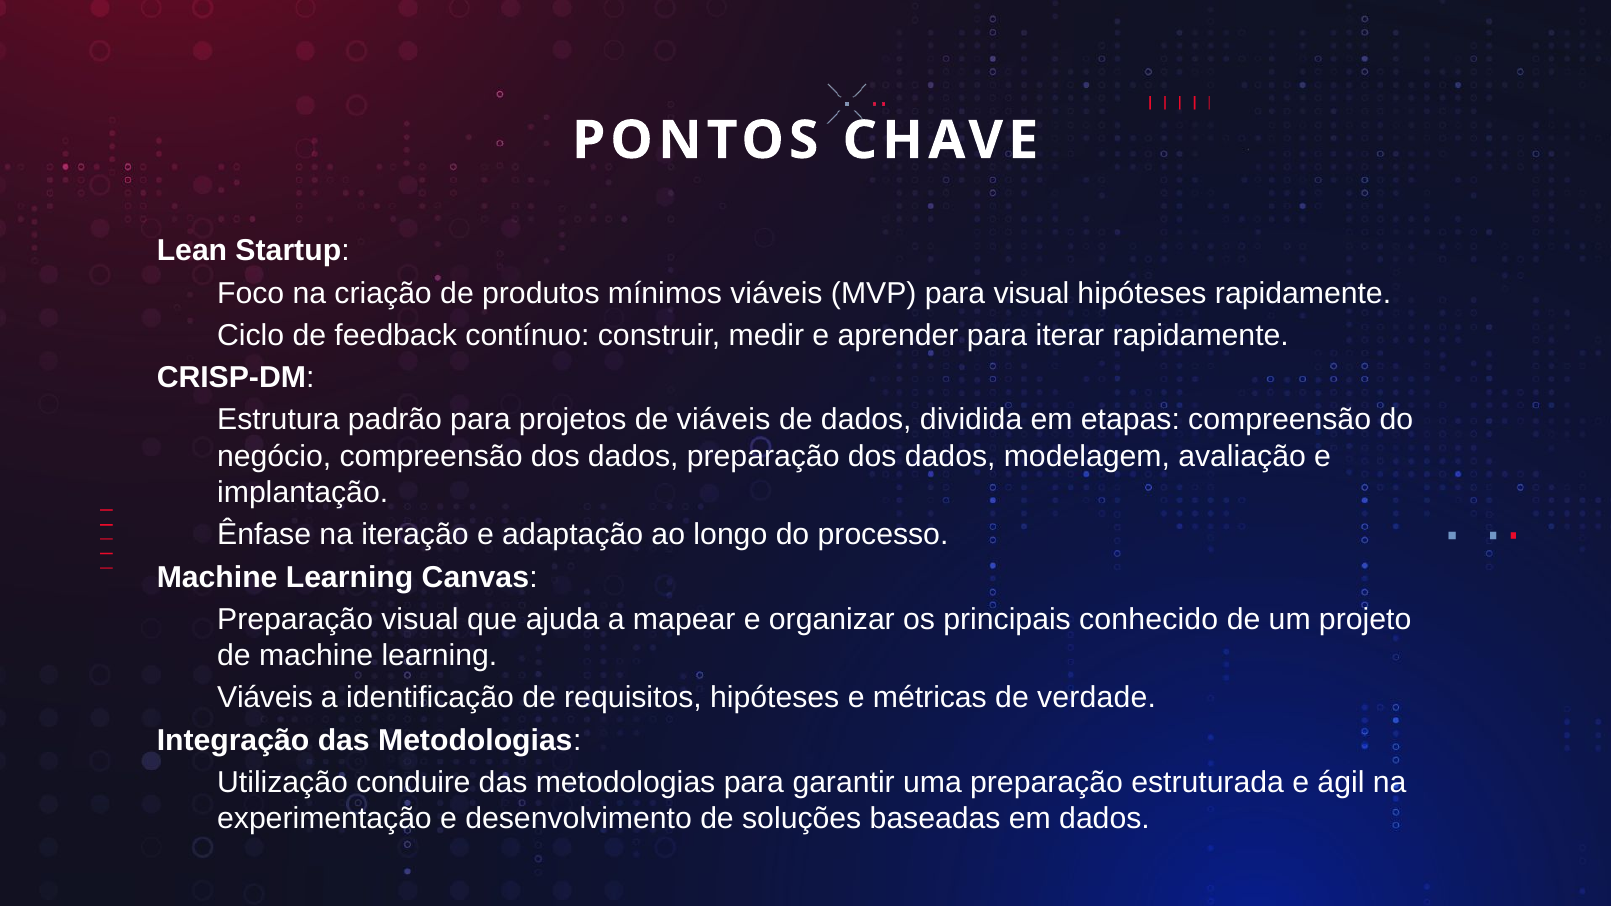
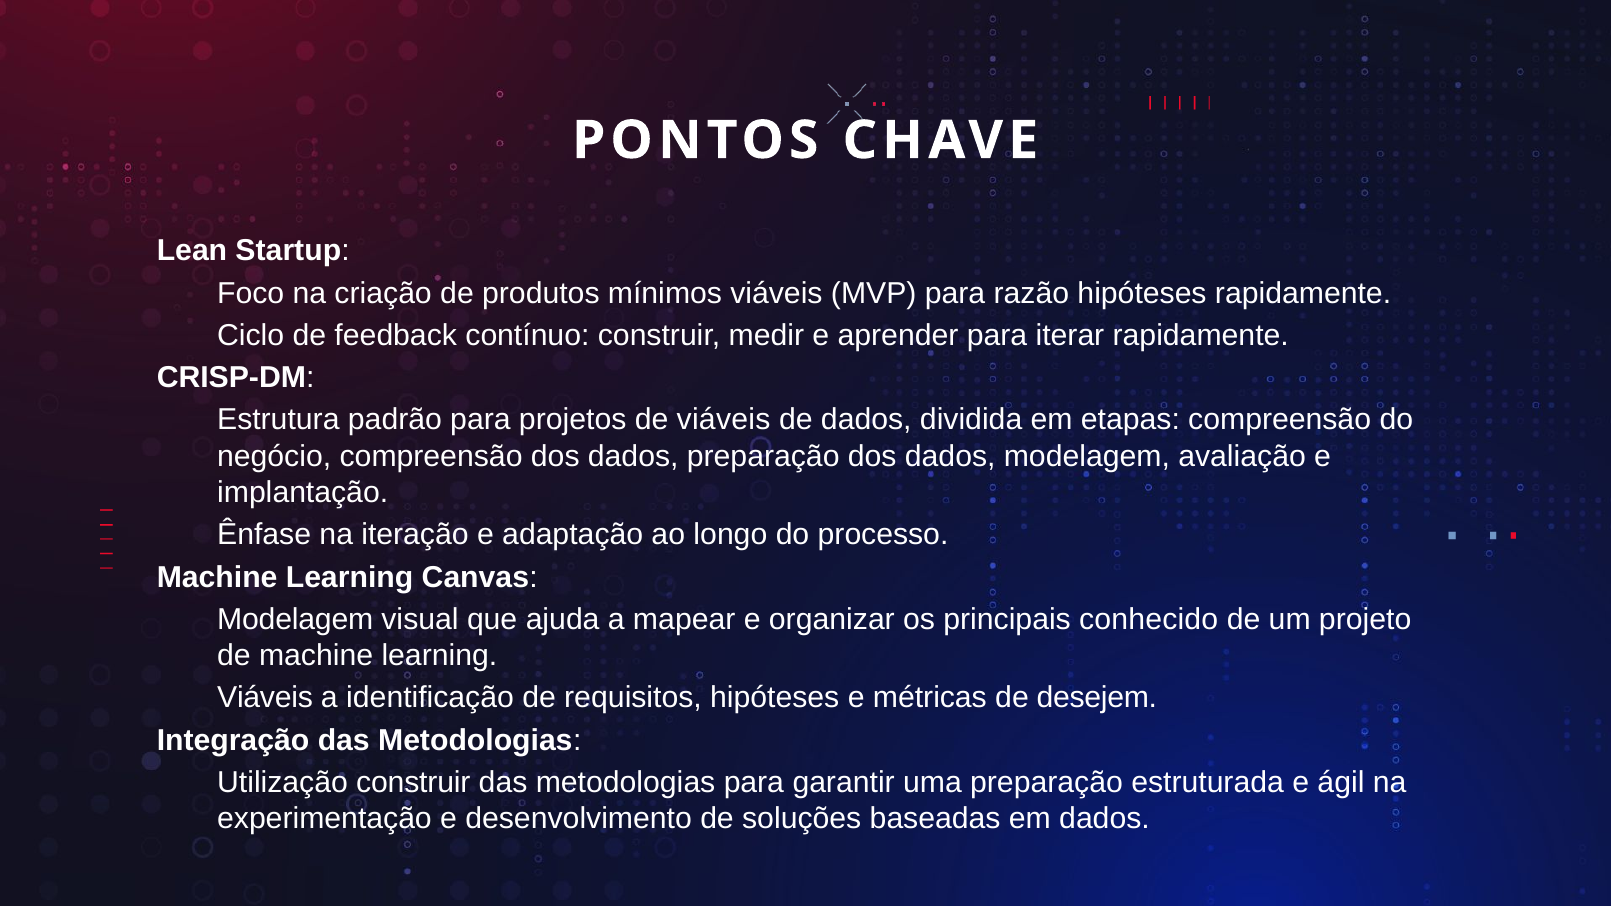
para visual: visual -> razão (1031, 293)
Preparação: Preparação -> Modelagem (295, 619)
verdade: verdade -> desejem (1097, 698)
Utilização conduire: conduire -> construir (413, 783)
